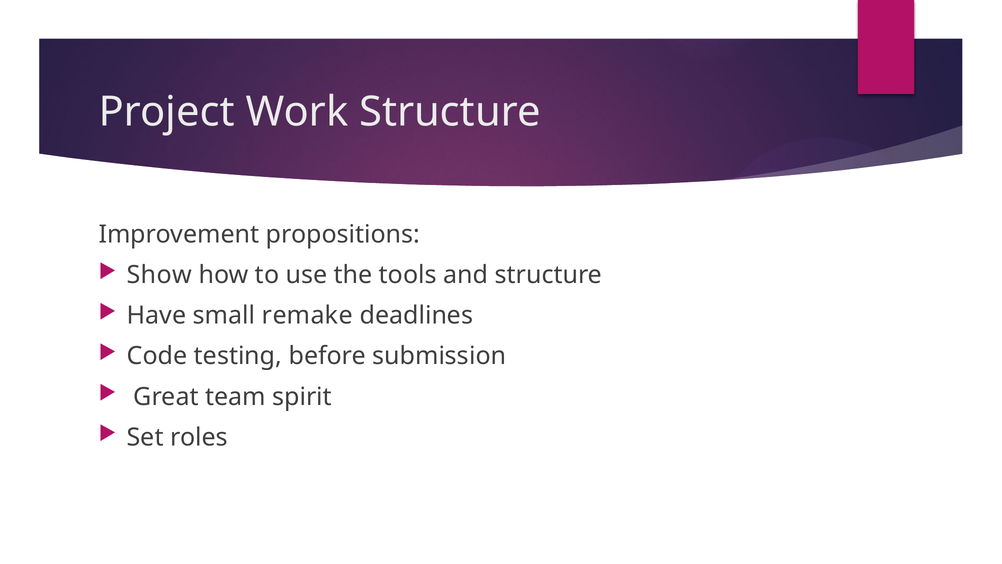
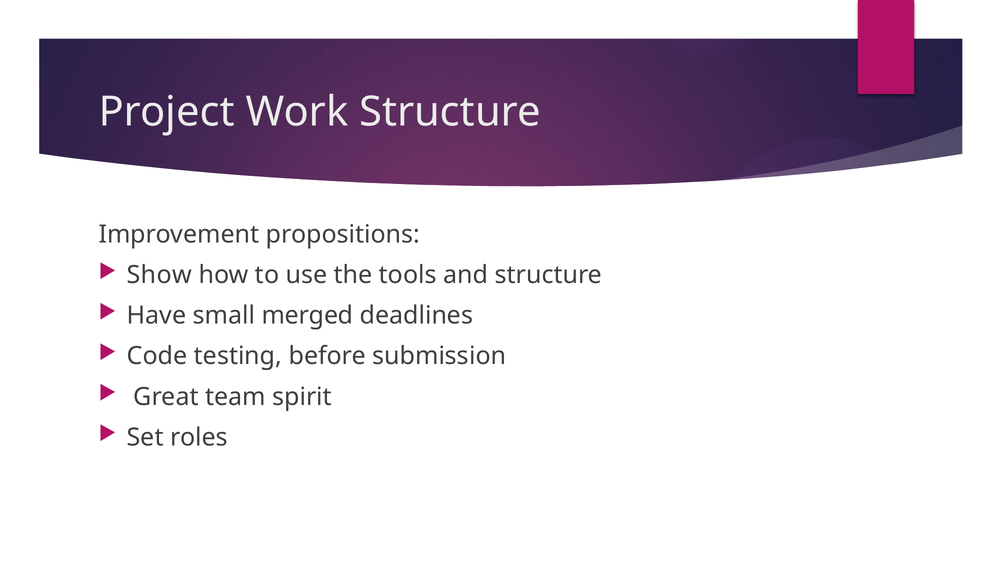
remake: remake -> merged (308, 315)
